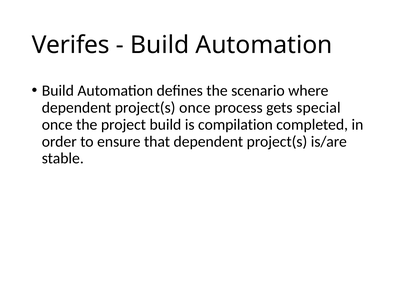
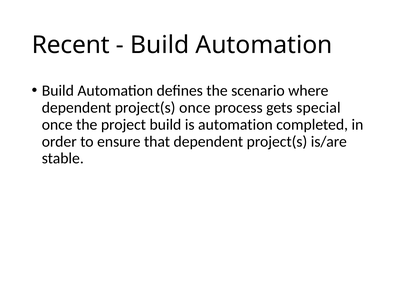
Verifes: Verifes -> Recent (71, 45)
is compilation: compilation -> automation (235, 125)
